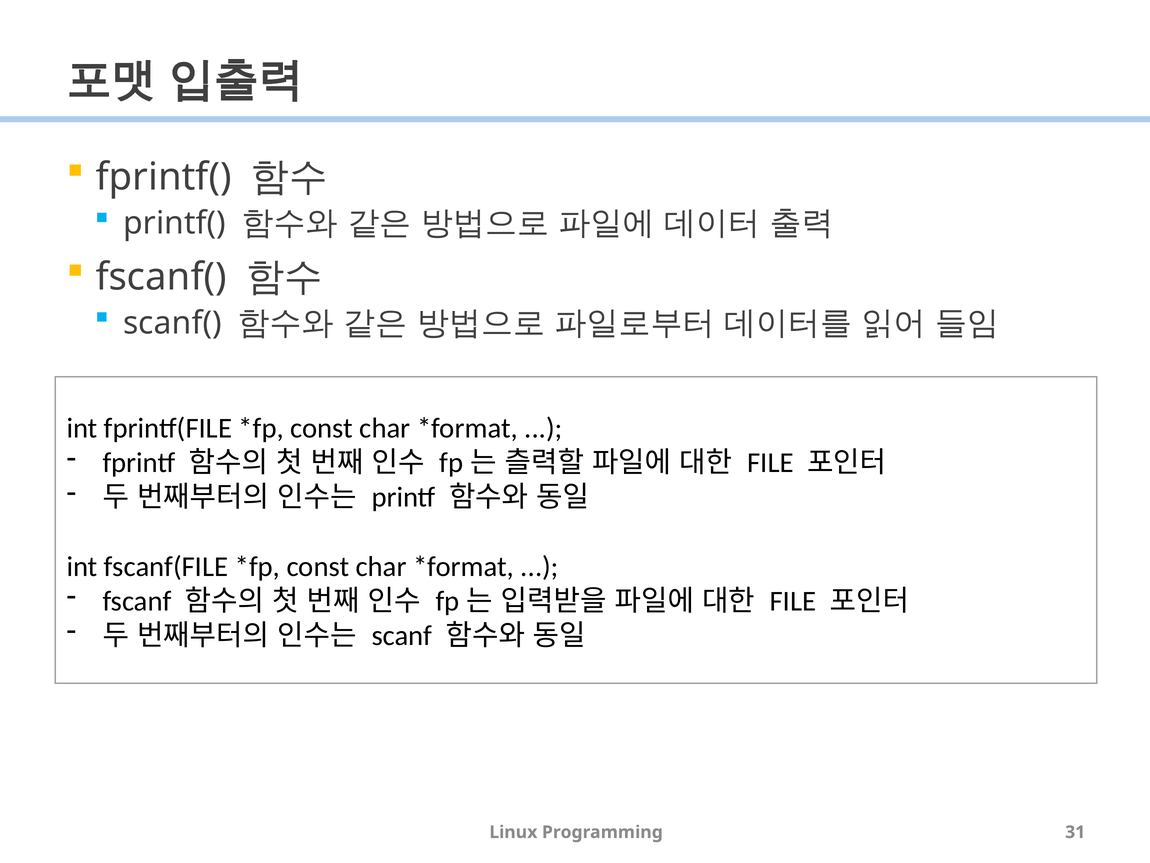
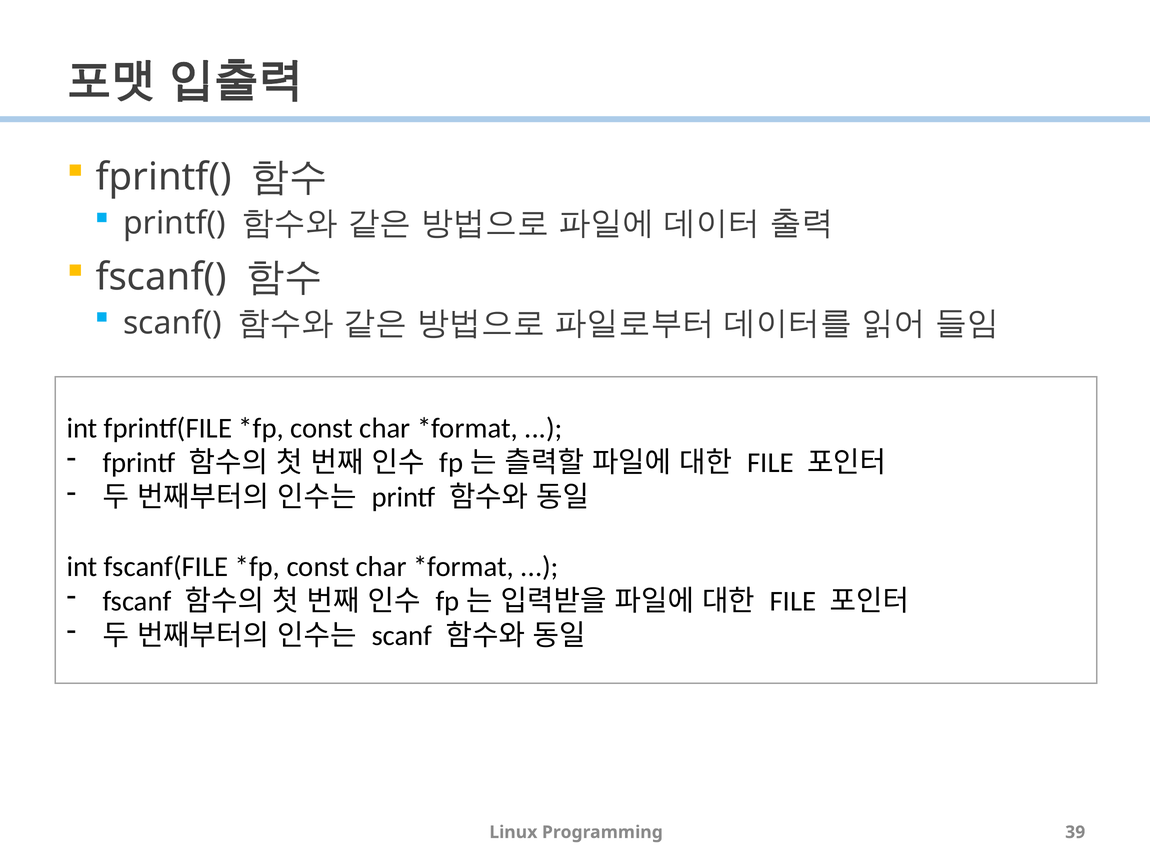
31: 31 -> 39 (1075, 832)
